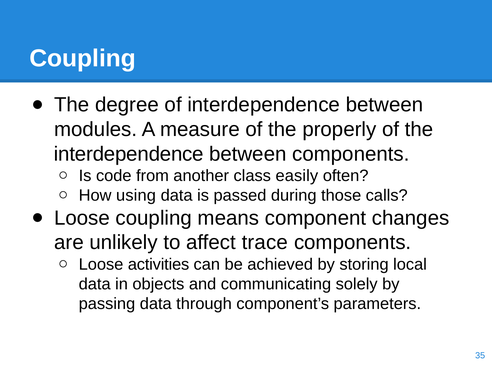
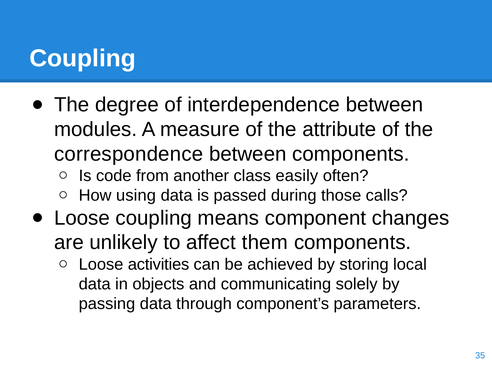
properly: properly -> attribute (339, 129)
interdependence: interdependence -> correspondence (129, 154)
trace: trace -> them (265, 243)
